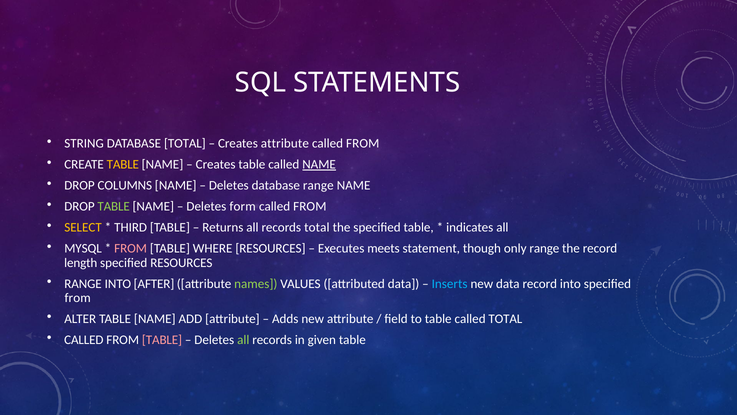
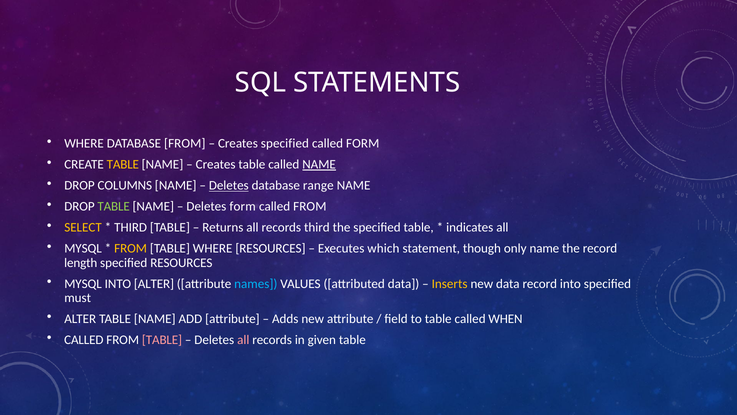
STRING: STRING -> WHERE (84, 143)
DATABASE TOTAL: TOTAL -> FROM (185, 143)
Creates attribute: attribute -> specified (285, 143)
FROM: FROM -> FORM (363, 143)
Deletes underline: none -> present (229, 185)
records total: total -> third (317, 227)
FROM colour: pink -> yellow (131, 248)
meets: meets -> which (383, 248)
only range: range -> name (544, 248)
RANGE: RANGE -> MYSQL (83, 283)
INTO AFTER: AFTER -> ALTER (154, 283)
names colour: light green -> light blue (256, 283)
Inserts colour: light blue -> yellow (450, 283)
from: from -> must (78, 298)
called TOTAL: TOTAL -> WHEN (505, 319)
all colour: light green -> pink (243, 340)
